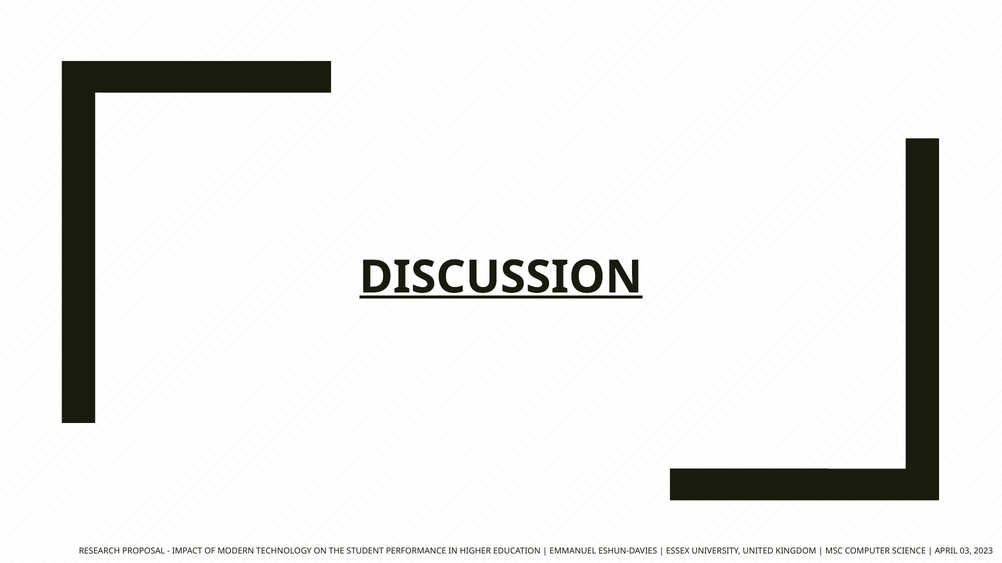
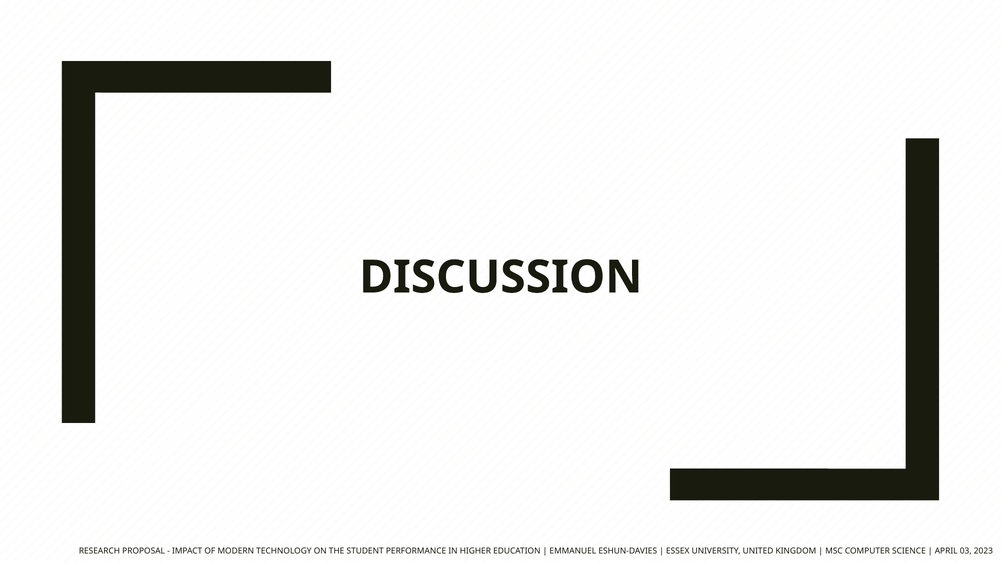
DISCUSSION underline: present -> none (501, 278)
